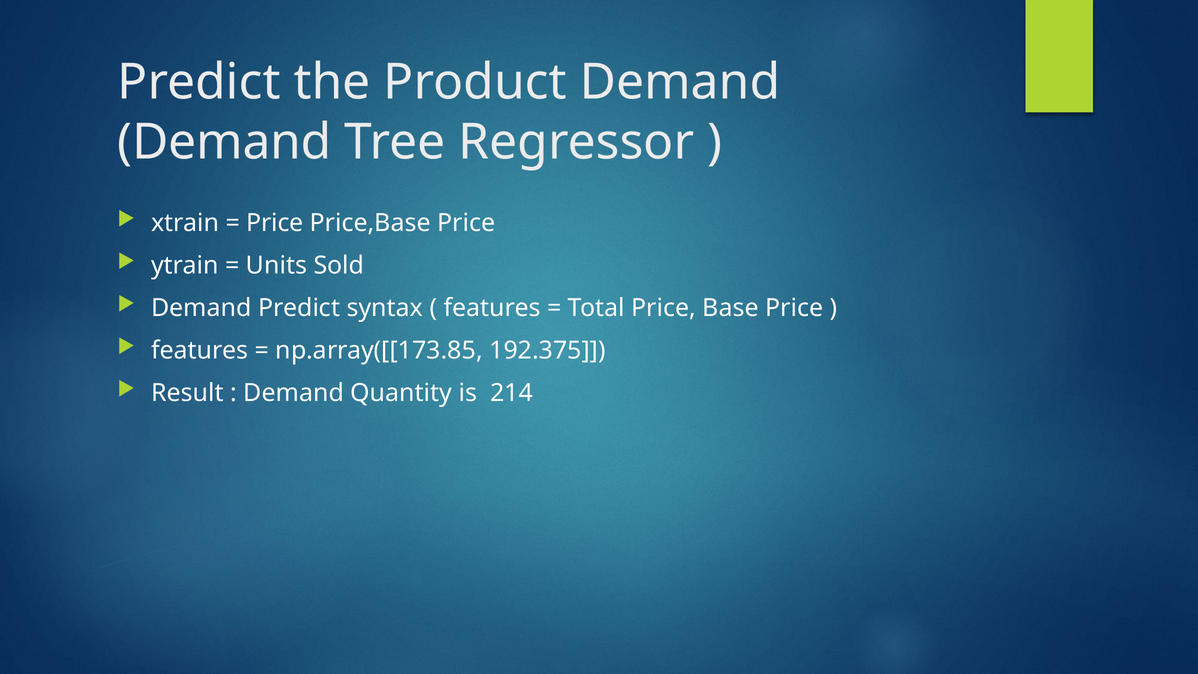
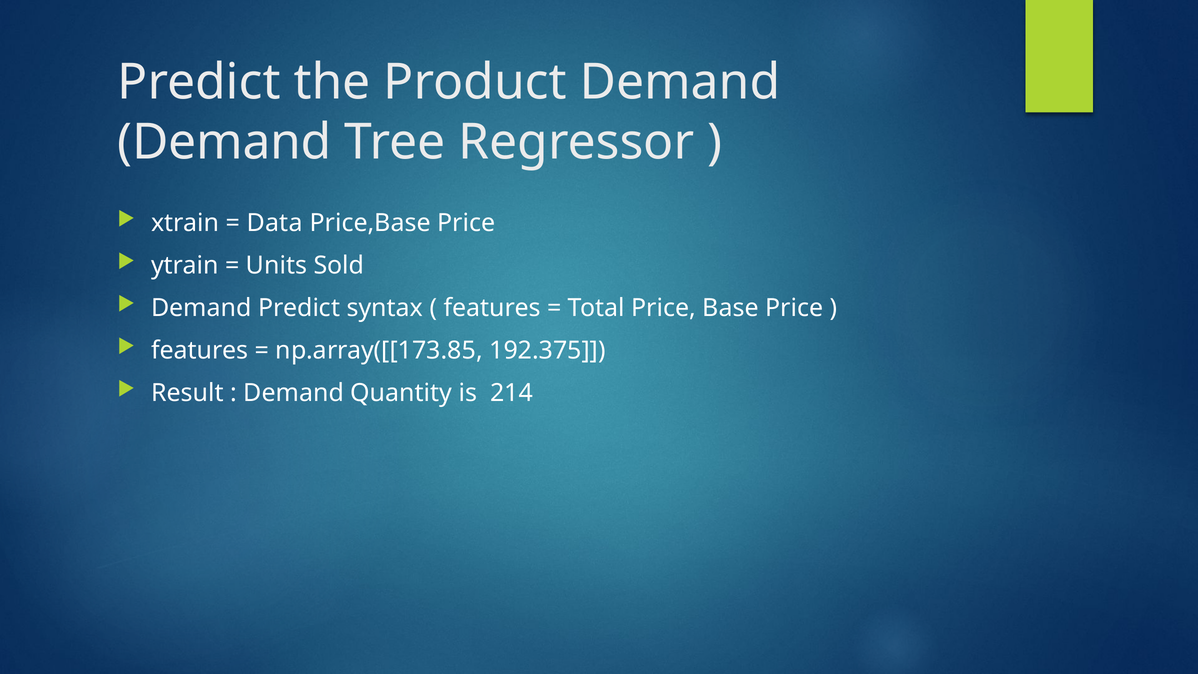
Price: Price -> Data (275, 223)
